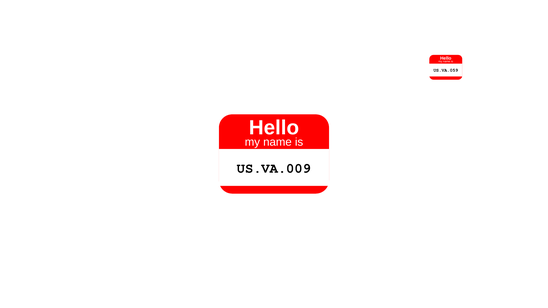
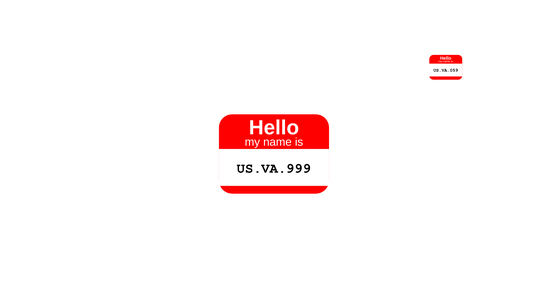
US.VA.009: US.VA.009 -> US.VA.999 (274, 169)
